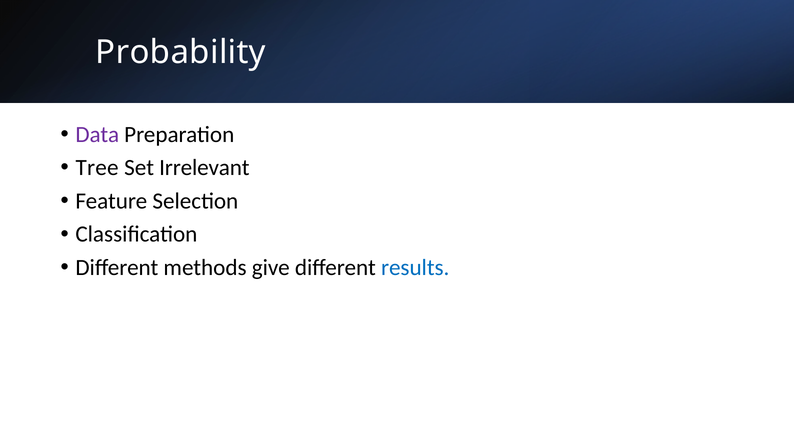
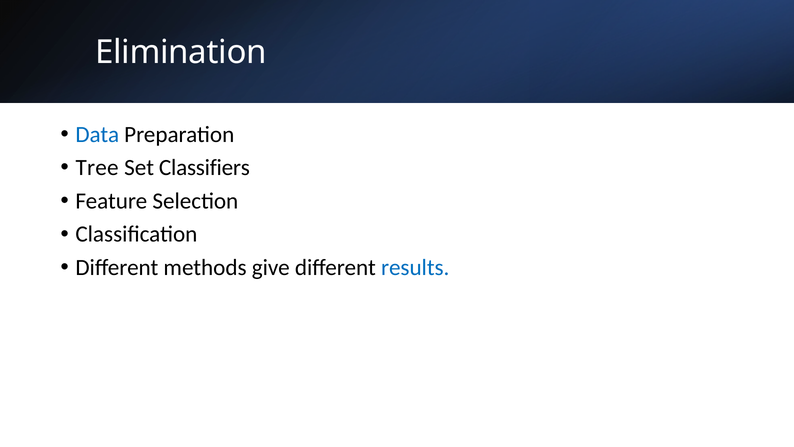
Probability: Probability -> Elimination (181, 53)
Data colour: purple -> blue (97, 134)
Irrelevant: Irrelevant -> Classifiers (204, 168)
